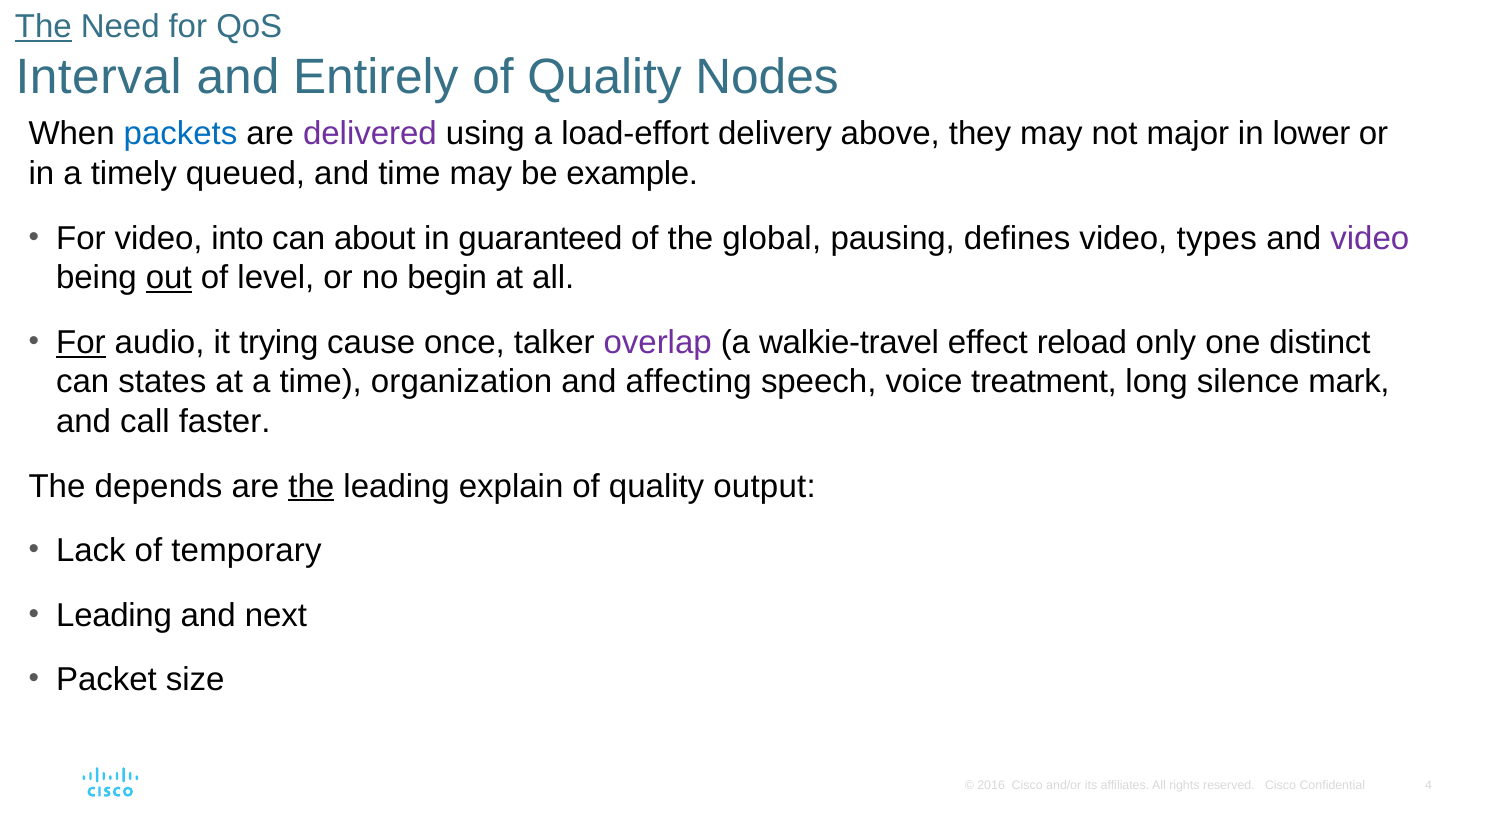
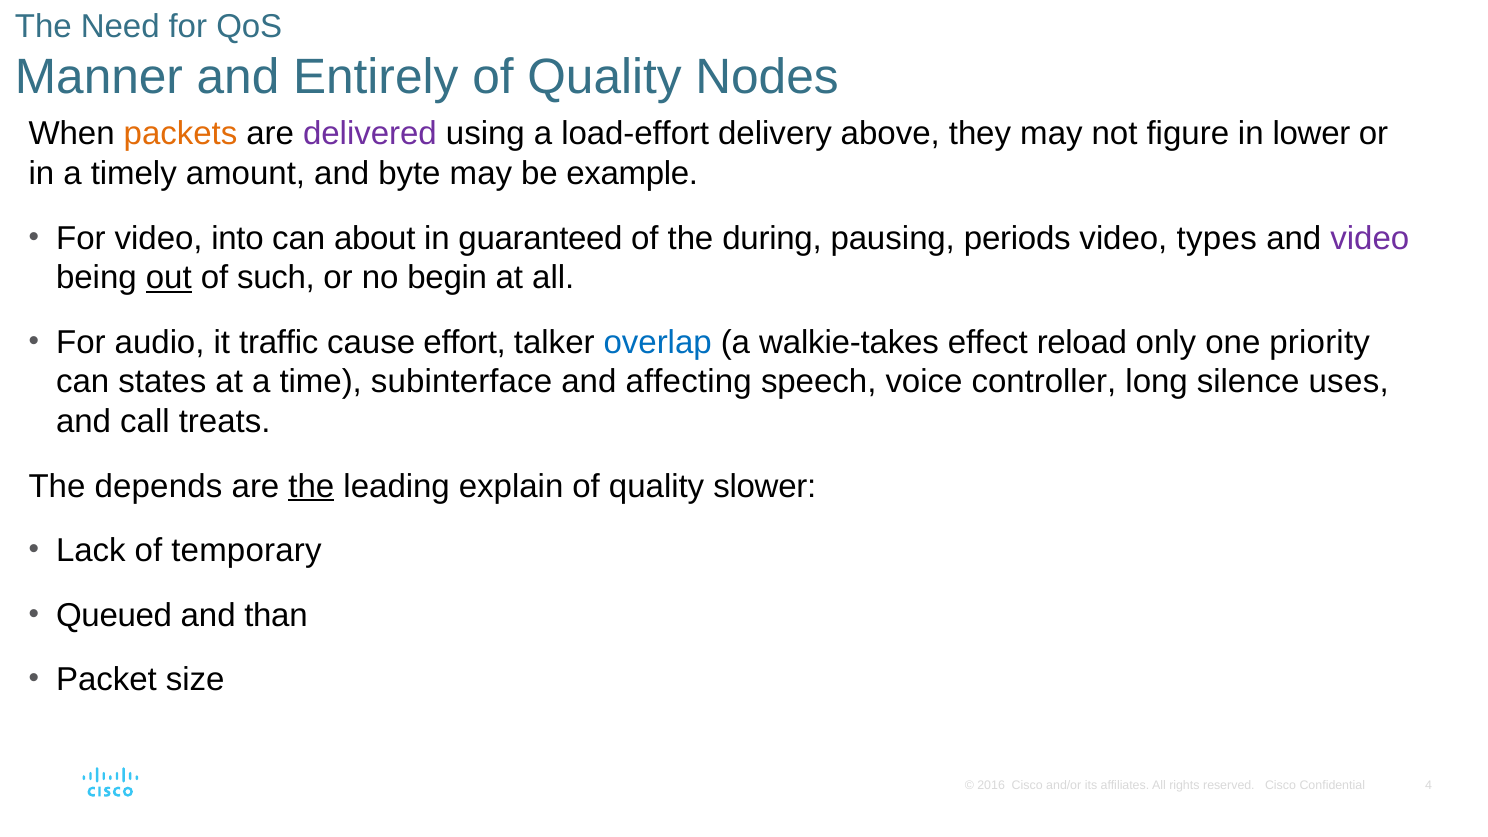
The underline: present -> none (43, 26)
Interval: Interval -> Manner (99, 77)
packets colour: blue -> orange (181, 134)
major: major -> figure (1188, 134)
queued: queued -> amount (245, 174)
and time: time -> byte (409, 174)
global: global -> during (772, 238)
defines: defines -> periods (1017, 238)
level: level -> such (276, 278)
For underline: present -> none (81, 342)
trying: trying -> traffic (279, 342)
once: once -> effort (465, 342)
overlap colour: purple -> blue (658, 342)
walkie-travel: walkie-travel -> walkie-takes (849, 342)
distinct: distinct -> priority (1320, 342)
organization: organization -> subinterface (462, 382)
treatment: treatment -> controller (1044, 382)
mark: mark -> uses (1349, 382)
faster: faster -> treats (225, 422)
output: output -> slower (765, 486)
Leading: Leading -> Queued (114, 615)
next: next -> than (276, 615)
